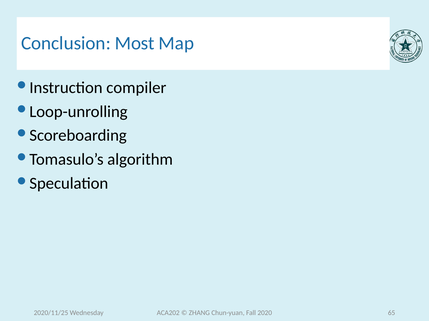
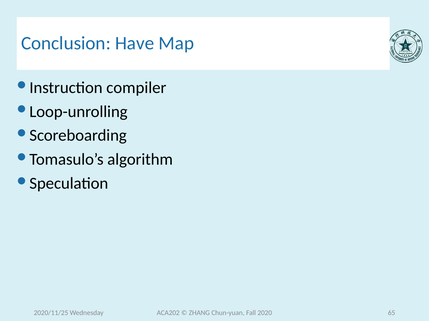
Most: Most -> Have (135, 43)
